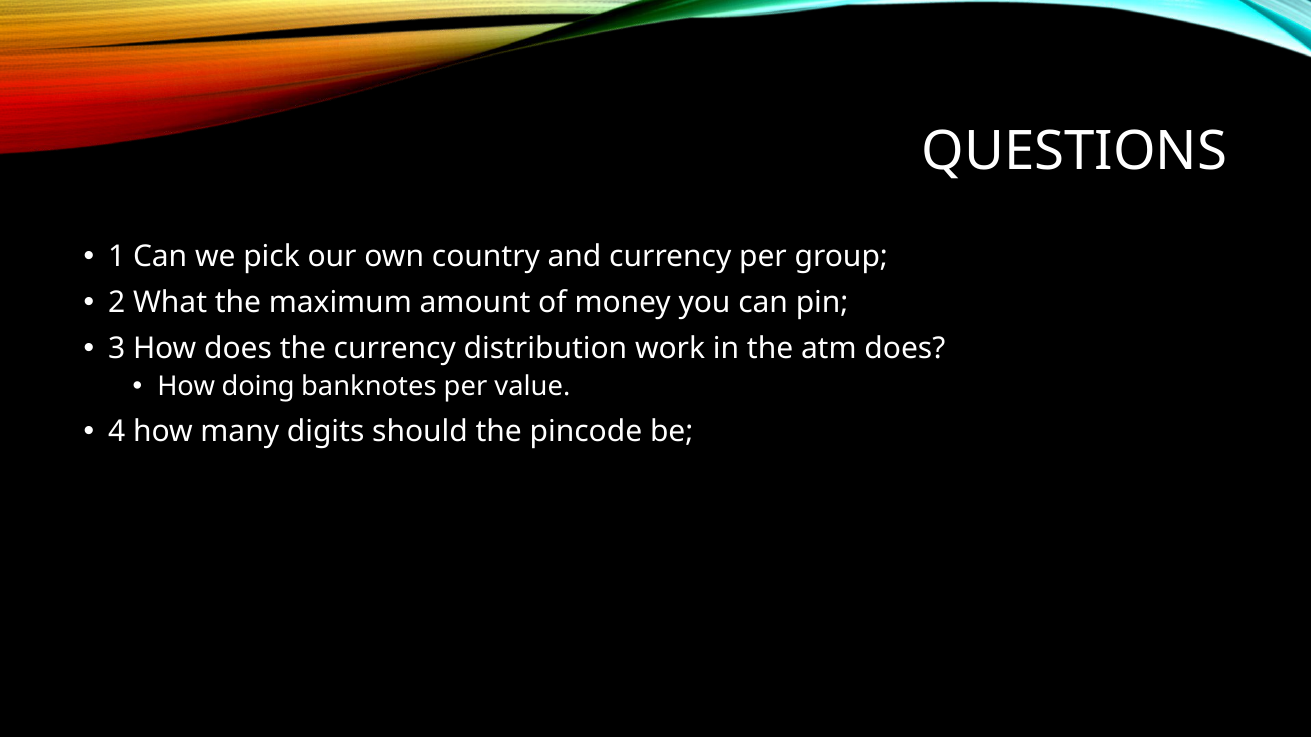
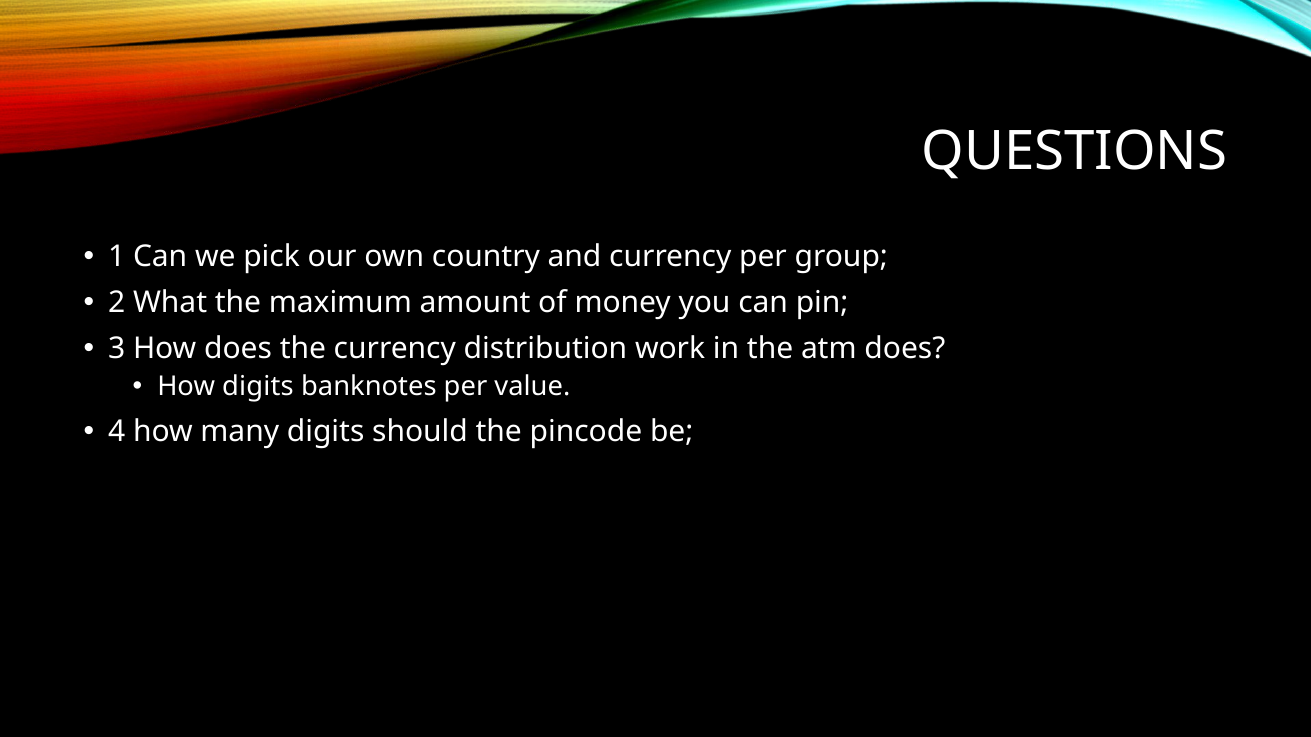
How doing: doing -> digits (258, 387)
